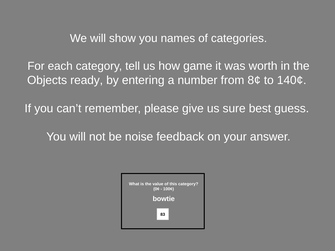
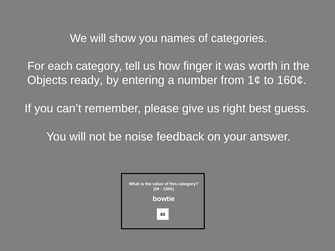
game: game -> finger (198, 66)
8¢: 8¢ -> 1¢ (254, 80)
140¢: 140¢ -> 160¢ (292, 80)
sure: sure -> right (234, 109)
